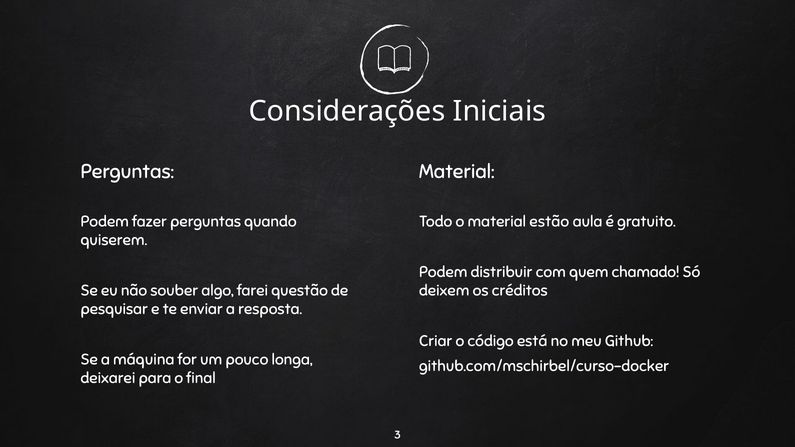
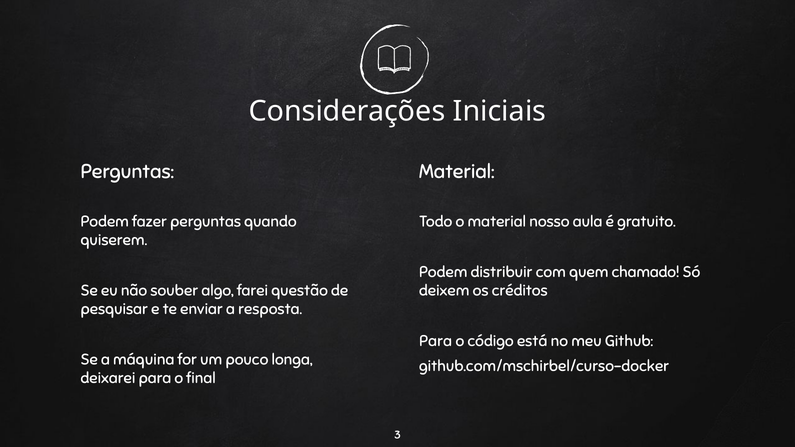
estão: estão -> nosso (549, 222)
Criar: Criar -> Para (436, 341)
